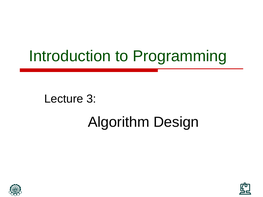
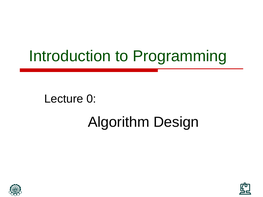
3: 3 -> 0 (91, 99)
